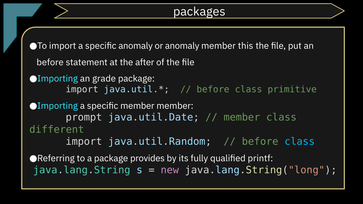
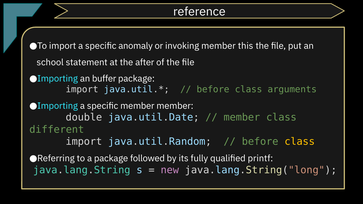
packages: packages -> reference (199, 12)
or anomaly: anomaly -> invoking (182, 46)
before: before -> school (50, 62)
grade: grade -> buffer (104, 79)
primitive: primitive -> arguments (292, 90)
prompt: prompt -> double (84, 117)
class colour: light blue -> yellow (300, 142)
provides: provides -> followed (147, 159)
